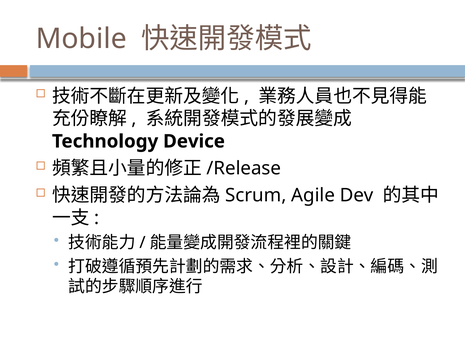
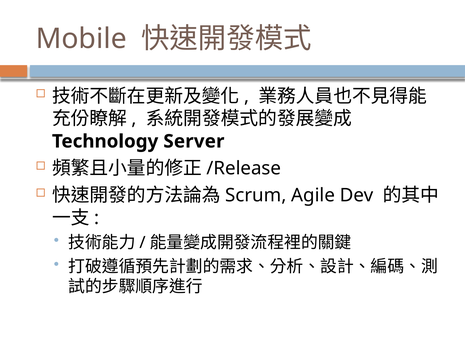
Device: Device -> Server (194, 141)
